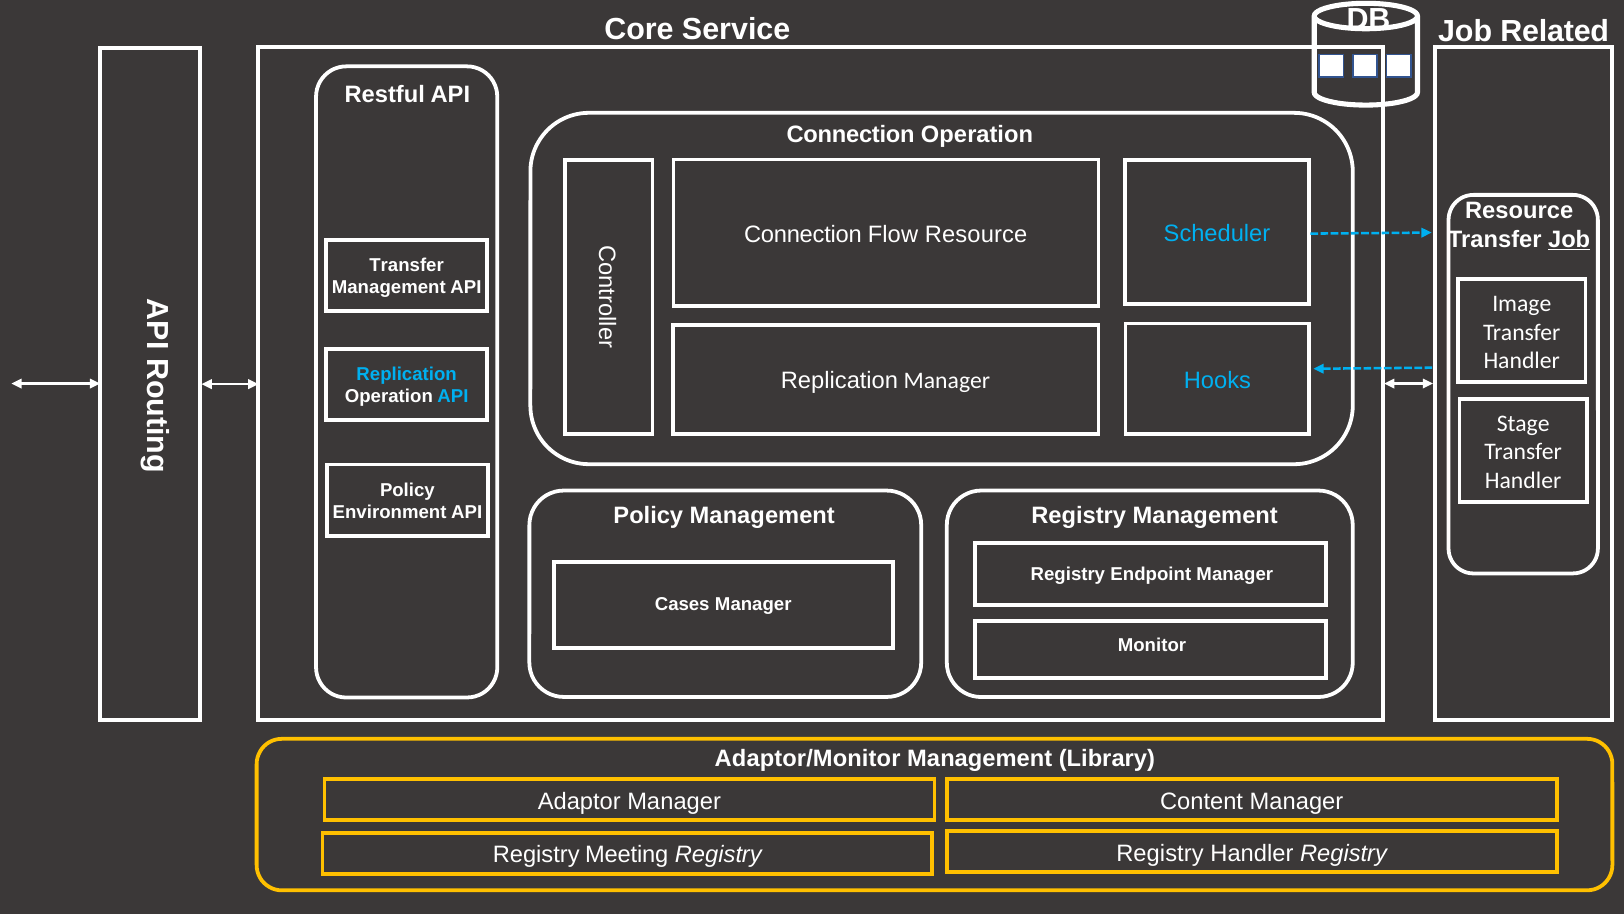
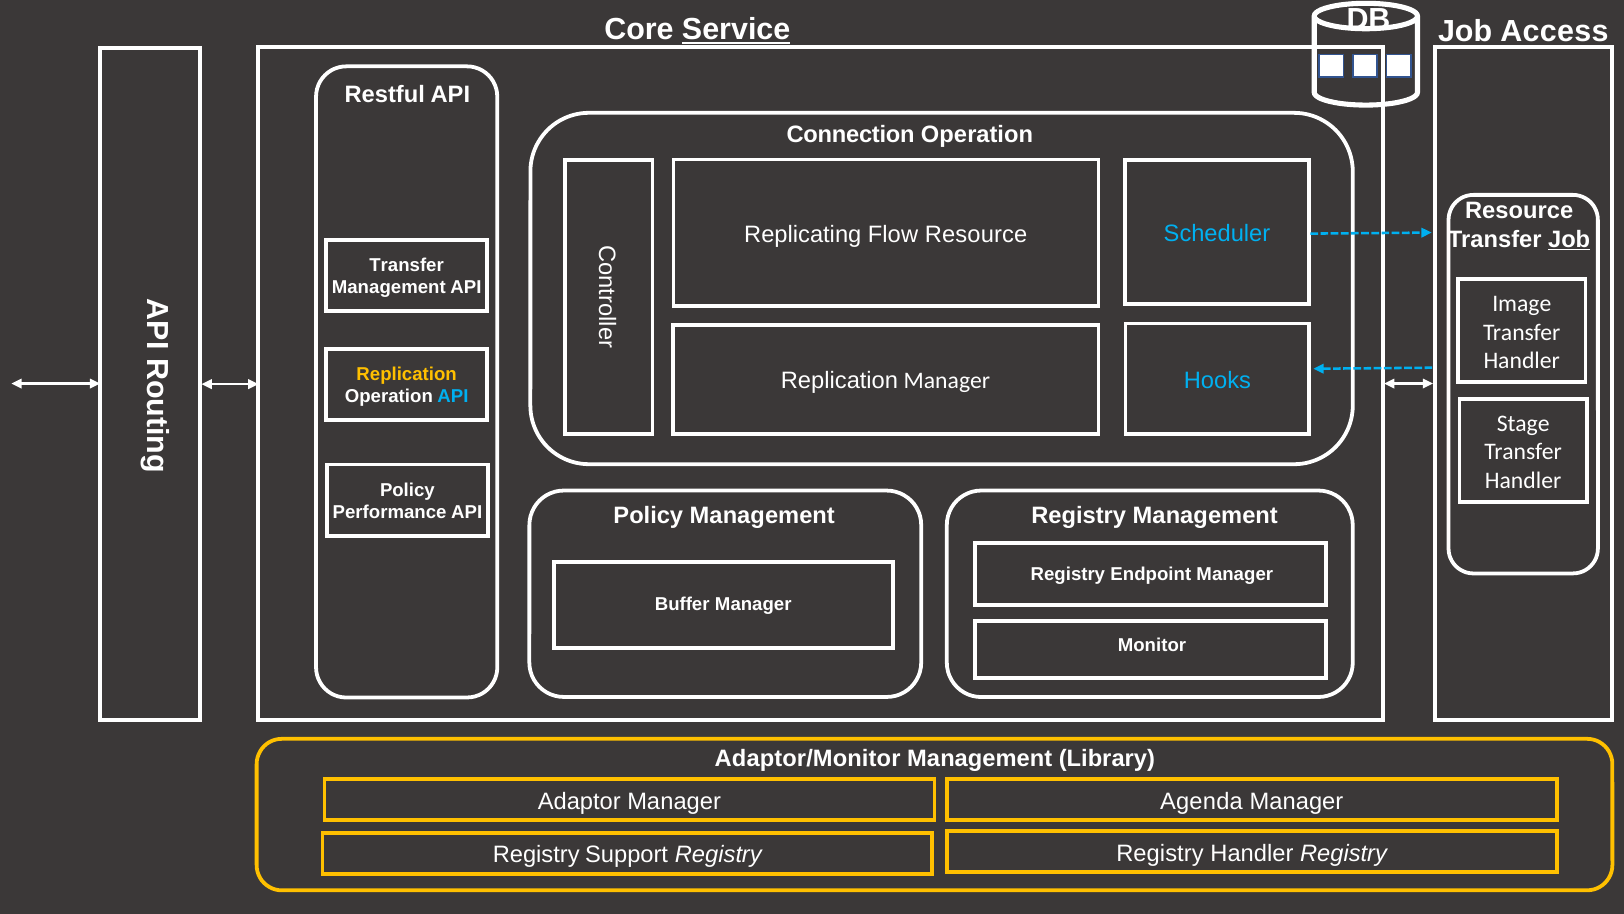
Service underline: none -> present (736, 30)
Related: Related -> Access (1554, 31)
Connection: Connection -> Replicating (803, 234)
Replication colour: light blue -> yellow (407, 374)
Environment: Environment -> Performance (390, 512)
Cases: Cases -> Buffer (682, 604)
Content: Content -> Agenda (1201, 801)
Meeting: Meeting -> Support (627, 854)
